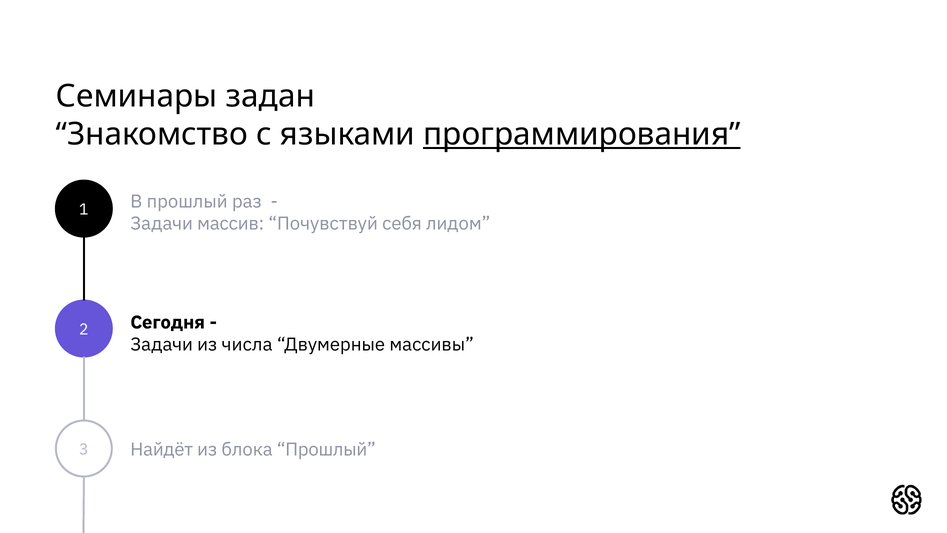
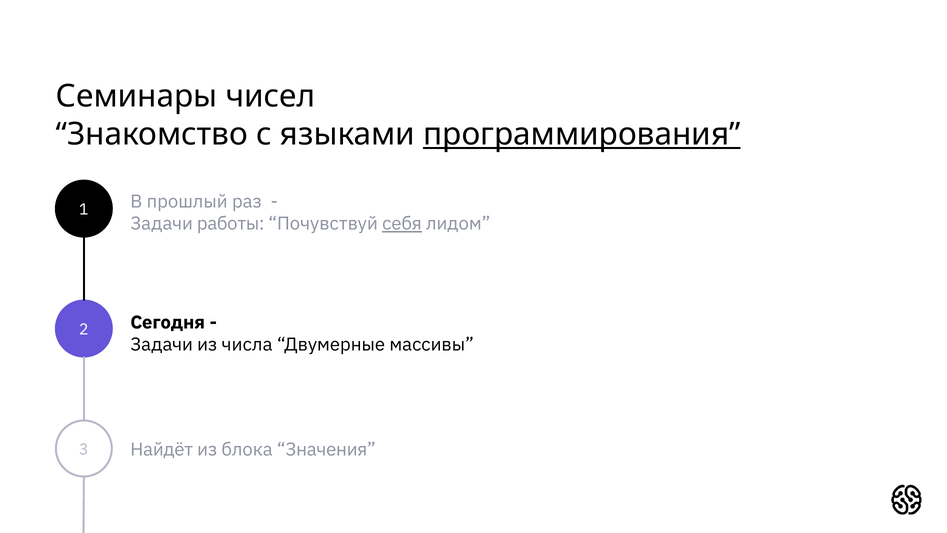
задан: задан -> чисел (270, 96)
массив: массив -> работы (231, 224)
себя underline: none -> present (402, 224)
блока Прошлый: Прошлый -> Значения (326, 449)
